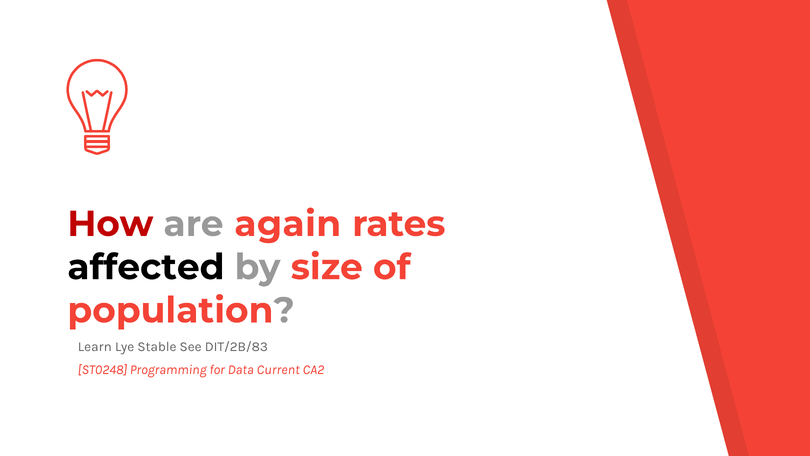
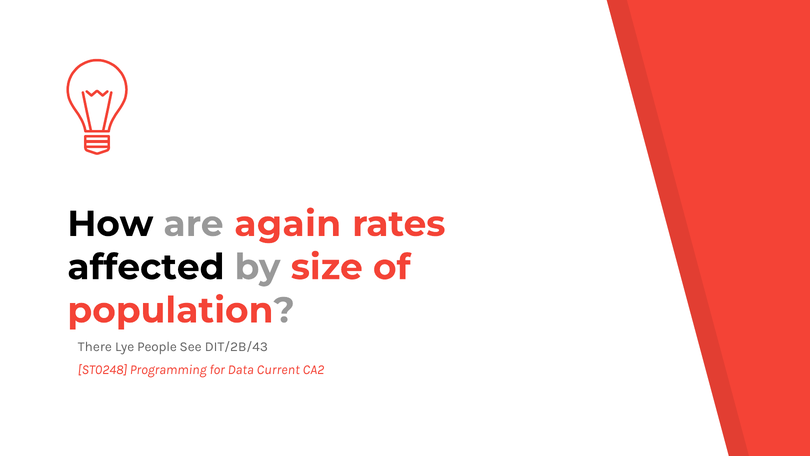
How colour: red -> black (110, 224)
Learn: Learn -> There (95, 346)
Stable: Stable -> People (157, 346)
DIT/2B/83: DIT/2B/83 -> DIT/2B/43 (236, 346)
